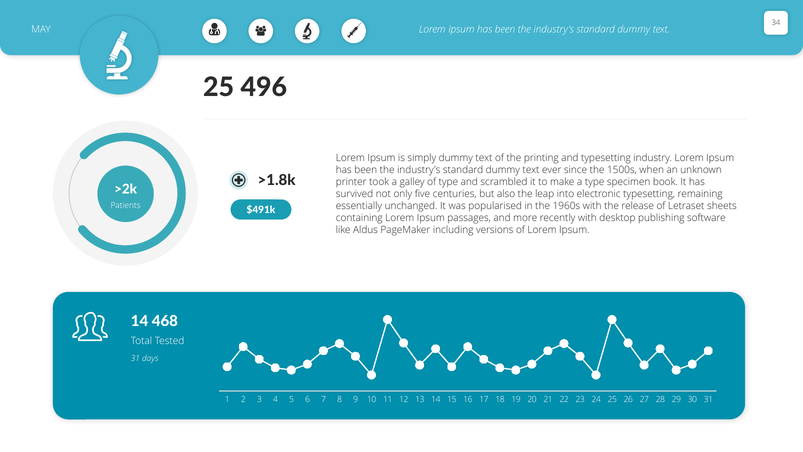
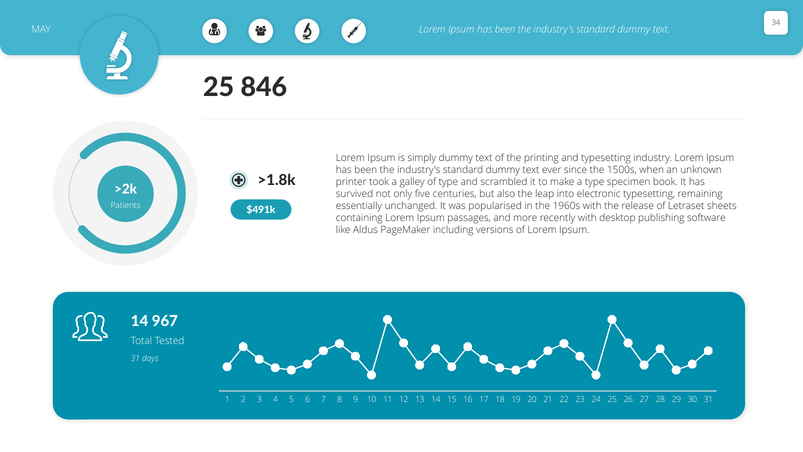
496: 496 -> 846 (264, 88)
468: 468 -> 967 (165, 321)
